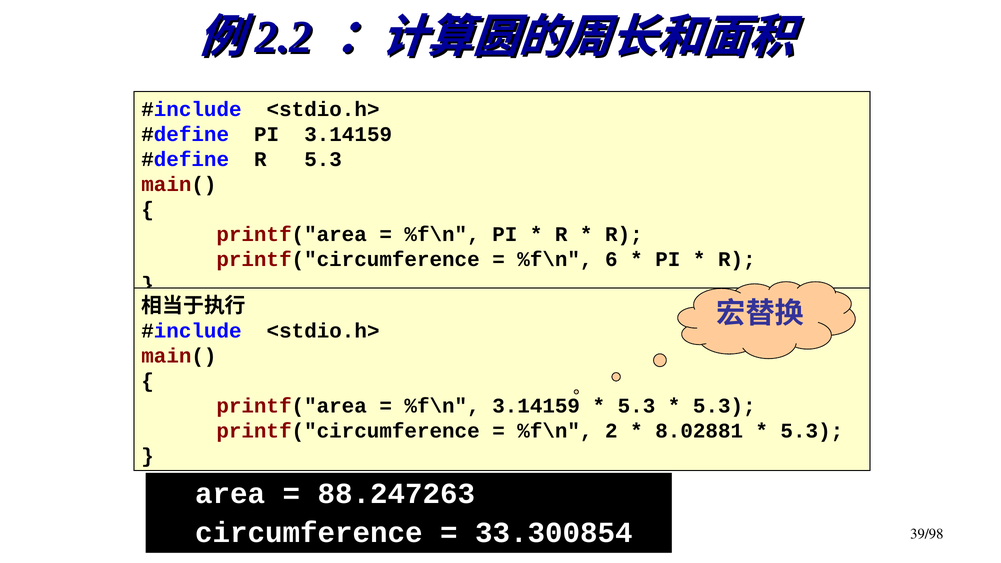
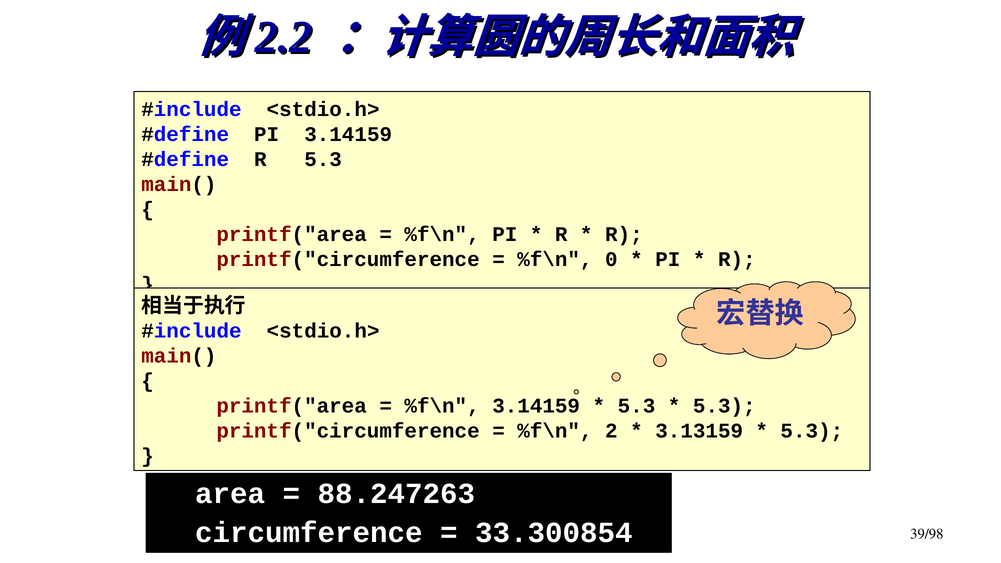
6: 6 -> 0 (611, 259)
8.02881: 8.02881 -> 3.13159 (699, 431)
